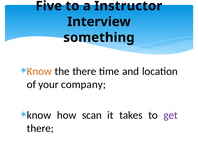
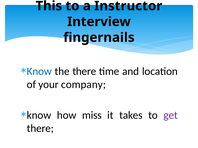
Five: Five -> This (49, 6)
something: something -> fingernails (99, 38)
Know colour: orange -> blue (39, 72)
scan: scan -> miss (92, 116)
